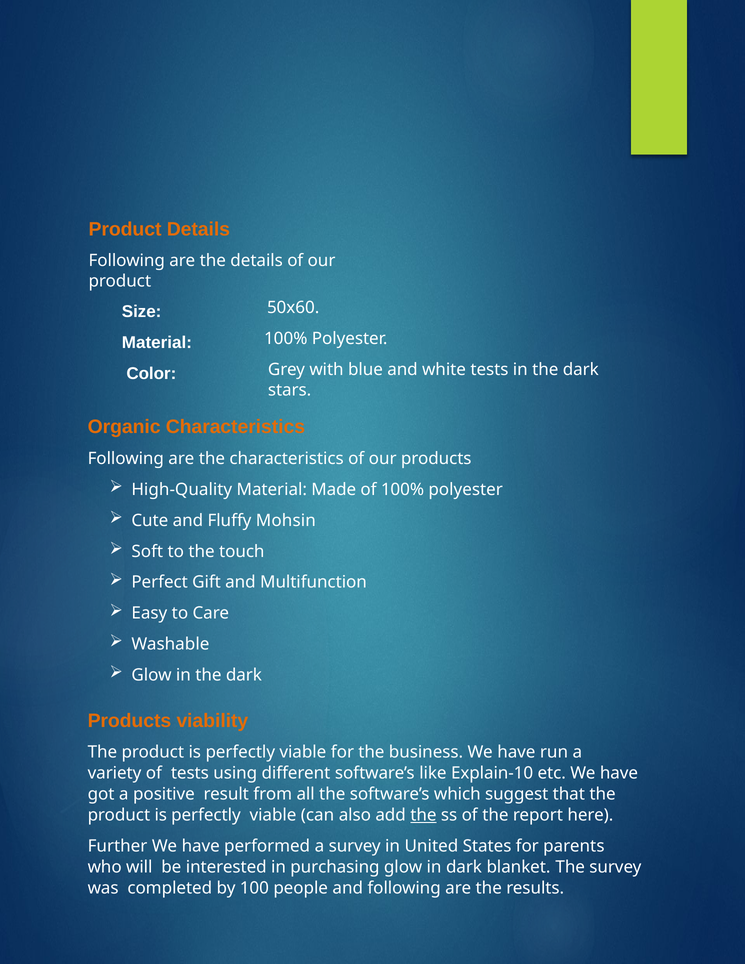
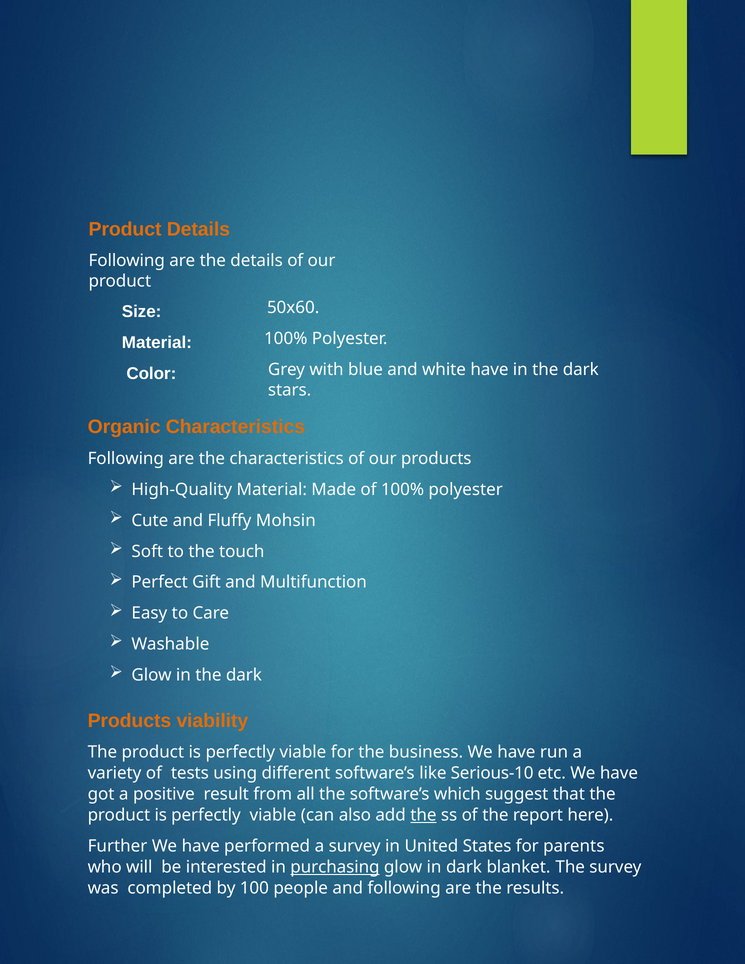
white tests: tests -> have (489, 370)
Explain-10: Explain-10 -> Serious-10 (492, 773)
purchasing underline: none -> present (335, 867)
